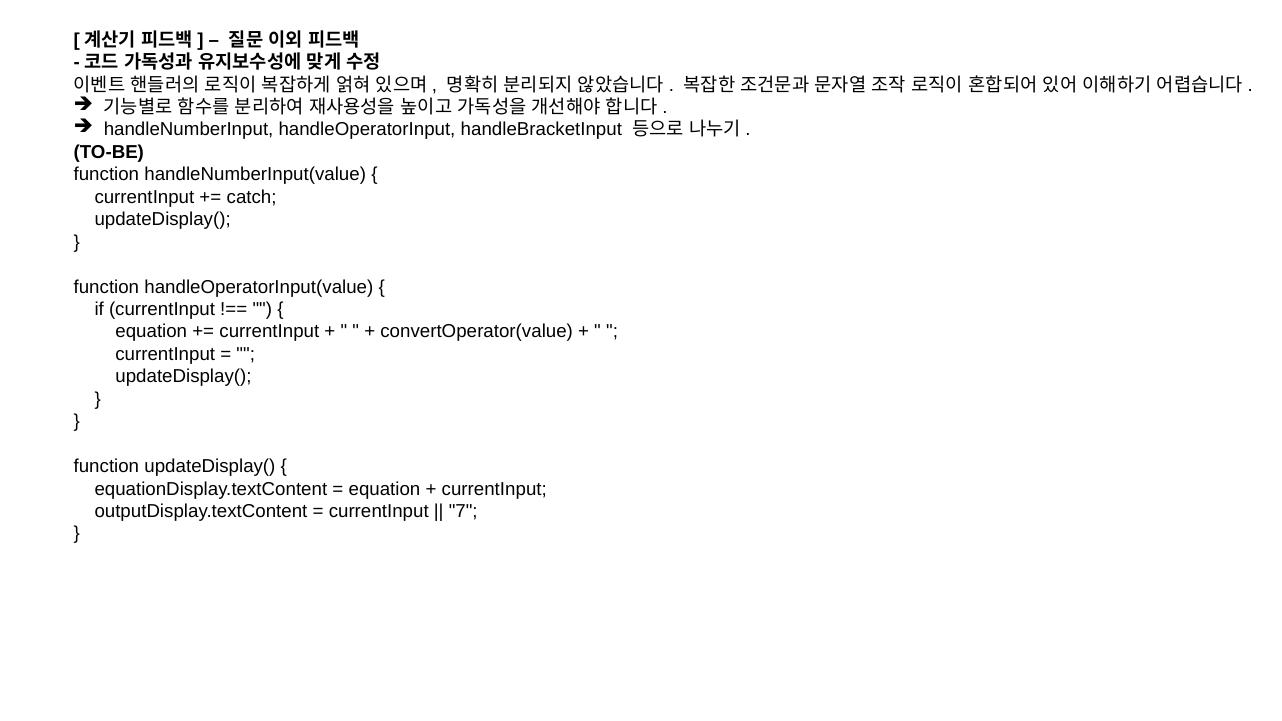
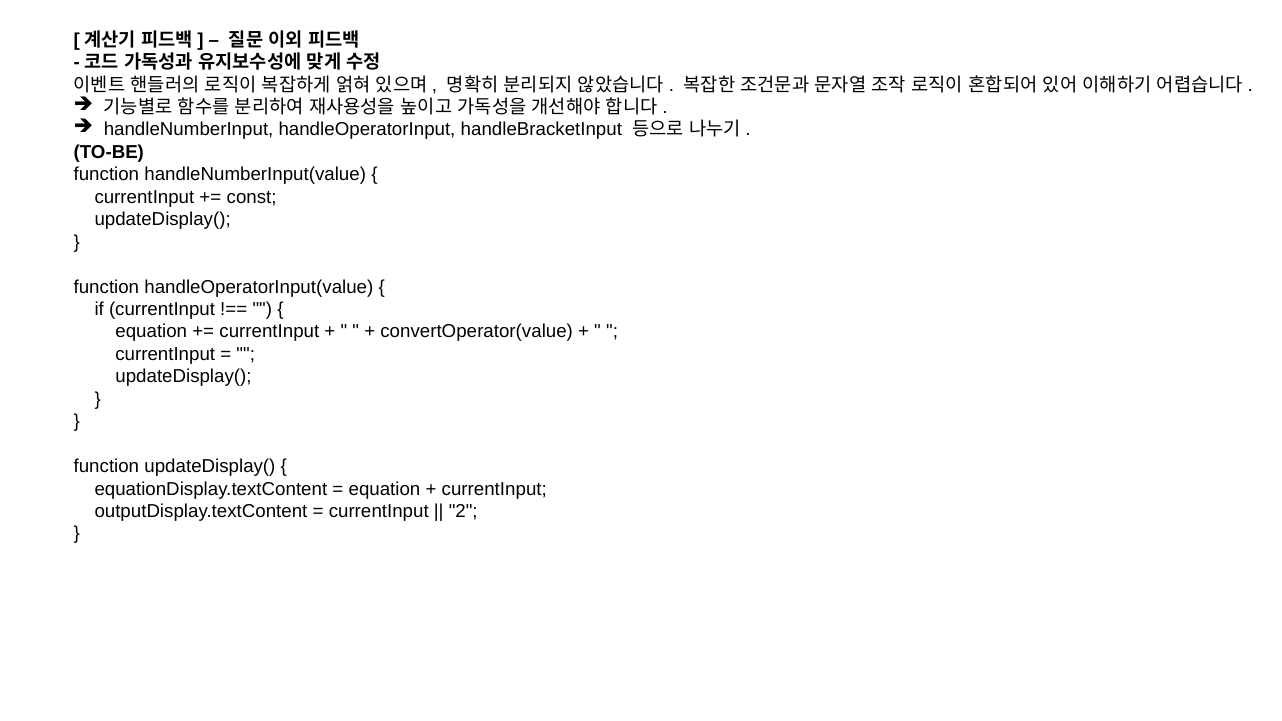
catch: catch -> const (252, 197)
7: 7 -> 2 (463, 511)
